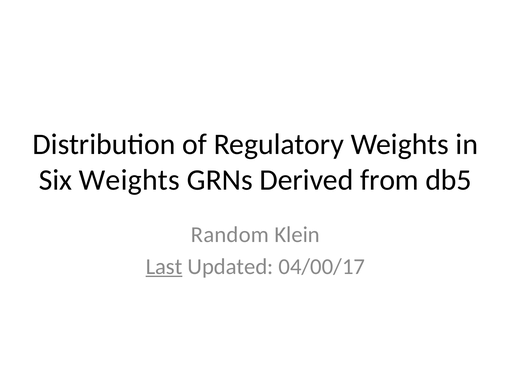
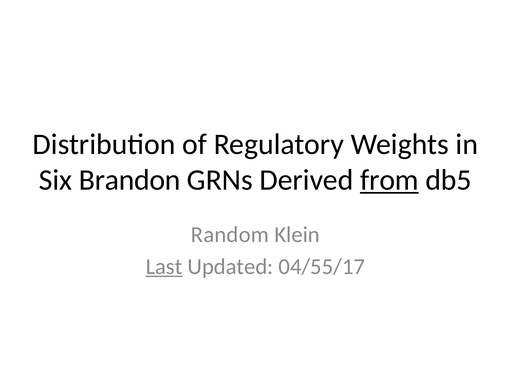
Six Weights: Weights -> Brandon (130, 180)
from underline: none -> present (389, 180)
04/00/17: 04/00/17 -> 04/55/17 (322, 267)
